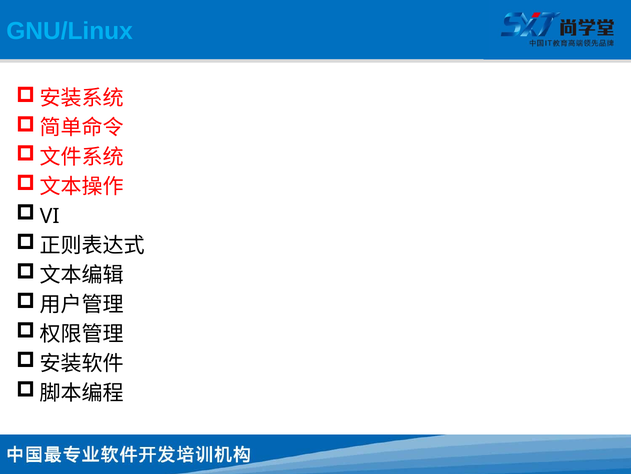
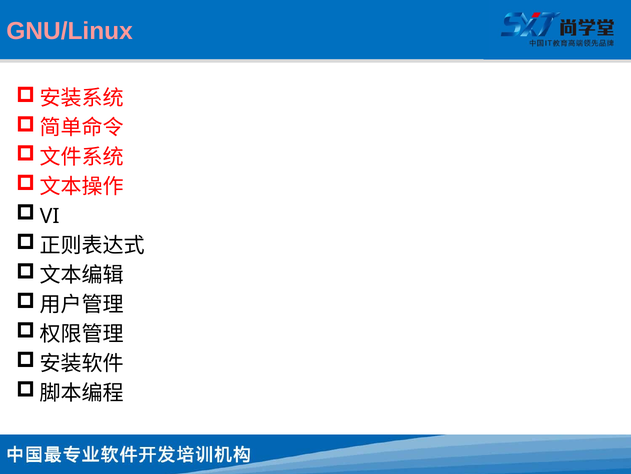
GNU/Linux colour: light blue -> pink (70, 31)
